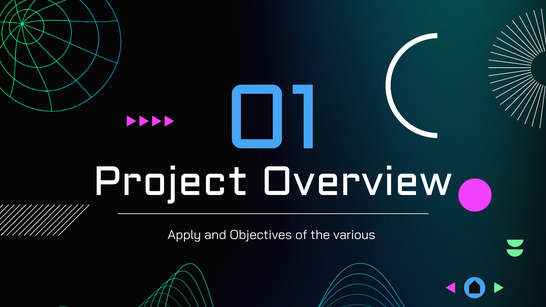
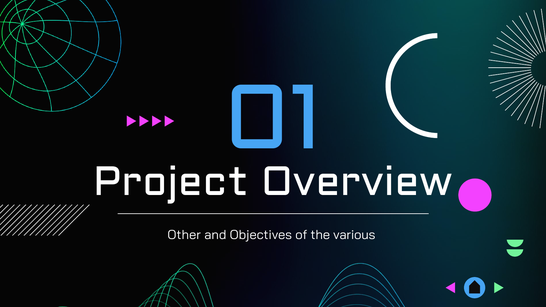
Apply: Apply -> Other (184, 235)
